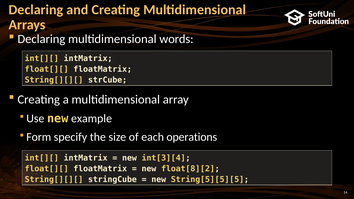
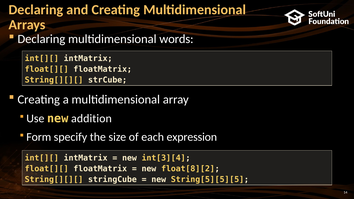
example: example -> addition (91, 119)
operations: operations -> expression (192, 137)
